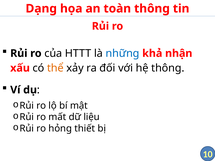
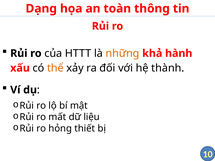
những colour: blue -> orange (123, 53)
nhận: nhận -> hành (179, 53)
hệ thông: thông -> thành (168, 68)
